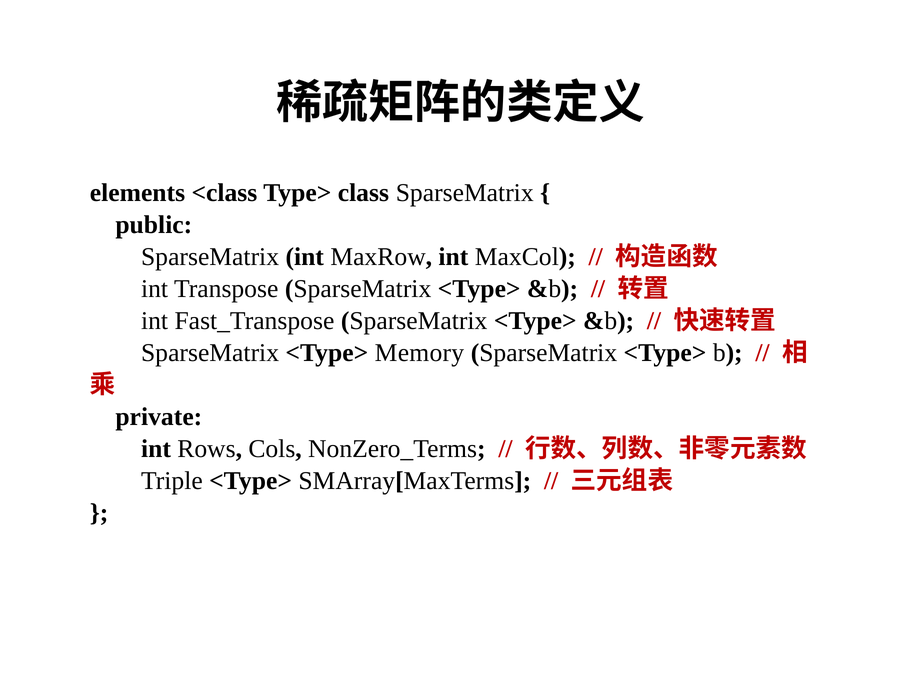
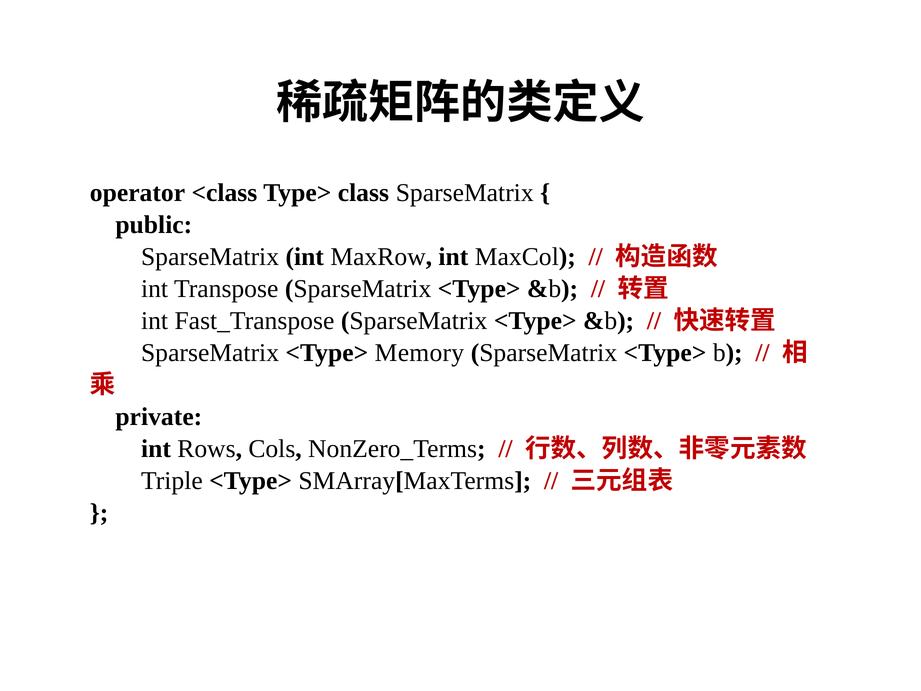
elements: elements -> operator (137, 193)
